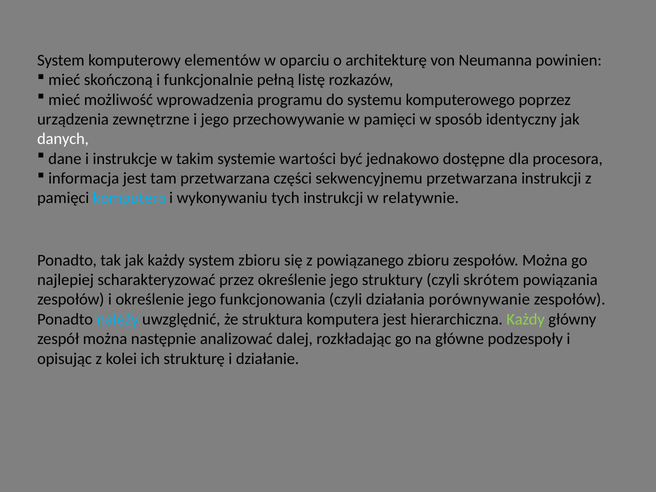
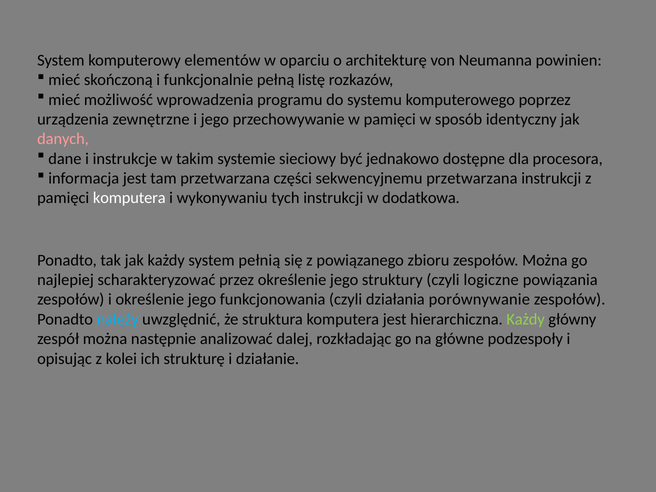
danych colour: white -> pink (63, 139)
wartości: wartości -> sieciowy (308, 159)
komputera colour: light blue -> white (129, 198)
relatywnie: relatywnie -> dodatkowa (421, 198)
system zbioru: zbioru -> pełnią (259, 260)
skrótem: skrótem -> logiczne (491, 280)
